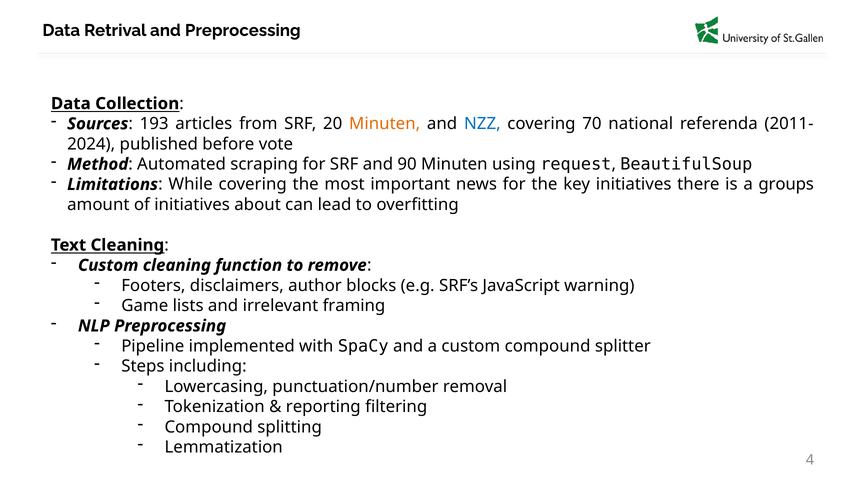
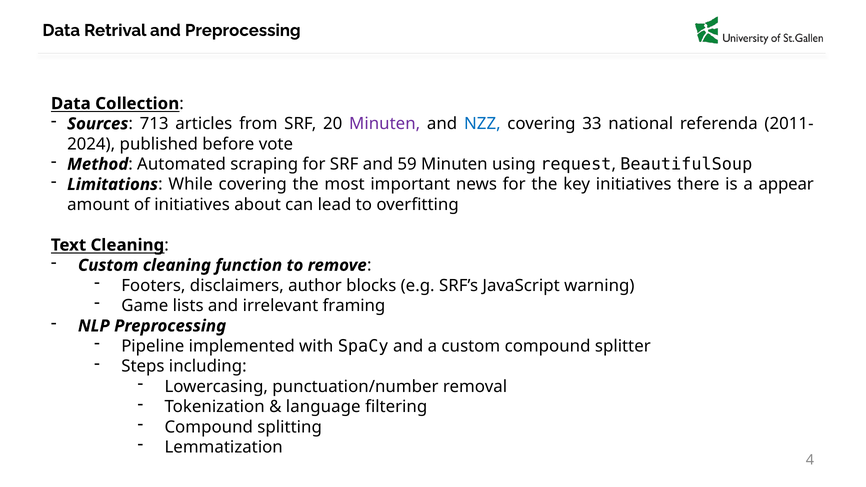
193: 193 -> 713 (154, 124)
Minuten colour: orange -> purple (385, 124)
70: 70 -> 33 (592, 124)
90: 90 -> 59 (407, 164)
groups: groups -> appear (786, 184)
reporting: reporting -> language (323, 407)
